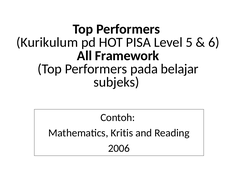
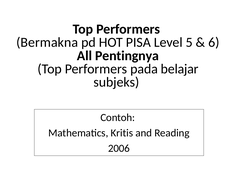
Kurikulum: Kurikulum -> Bermakna (47, 42)
Framework: Framework -> Pentingnya (127, 55)
